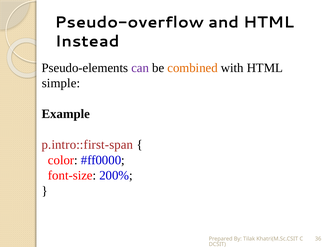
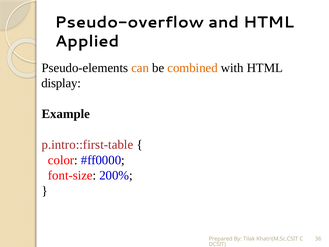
Instead: Instead -> Applied (87, 41)
can colour: purple -> orange (140, 68)
simple: simple -> display (61, 83)
p.intro::first-span: p.intro::first-span -> p.intro::first-table (87, 145)
